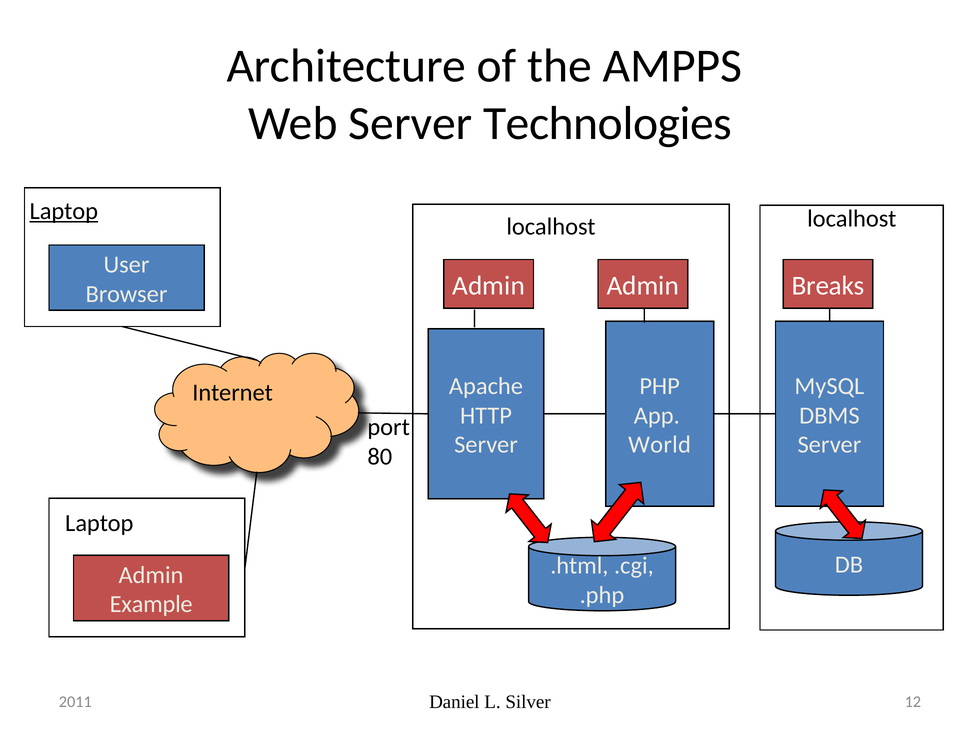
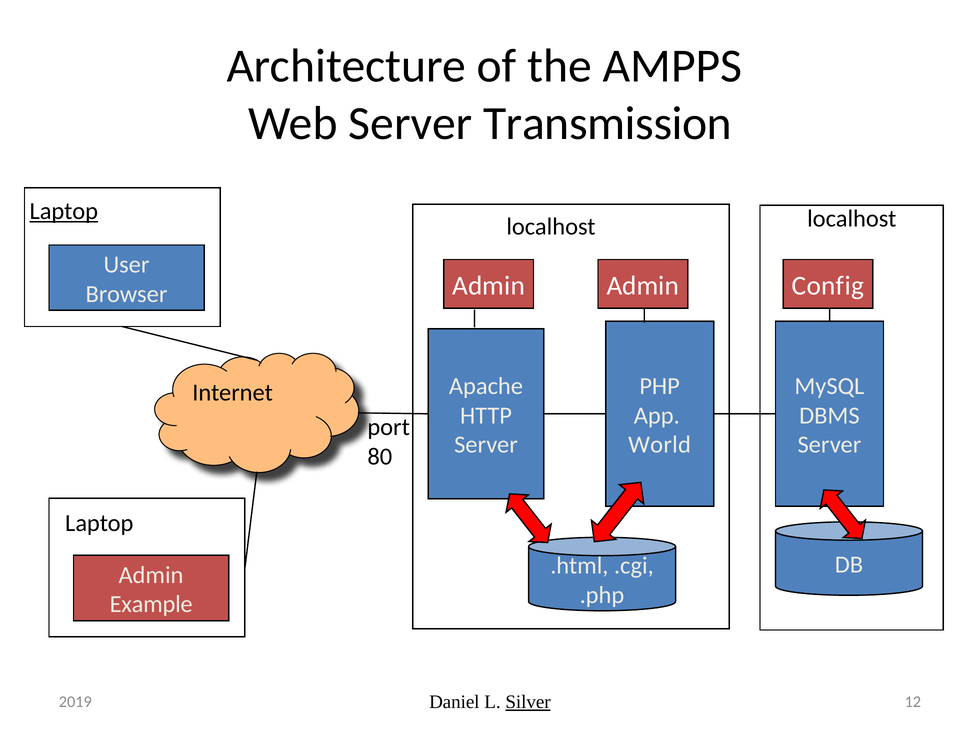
Technologies: Technologies -> Transmission (608, 123)
Breaks: Breaks -> Config (828, 286)
Silver underline: none -> present (528, 702)
2011: 2011 -> 2019 (75, 702)
